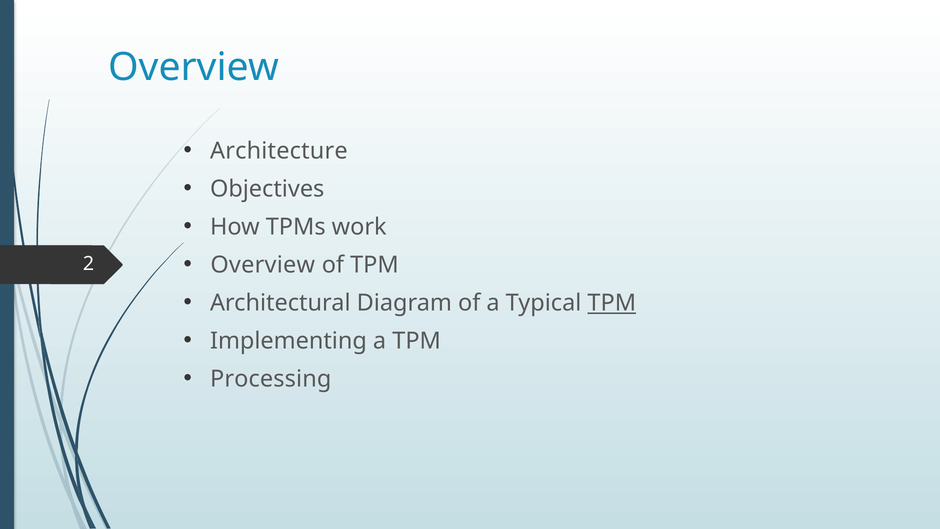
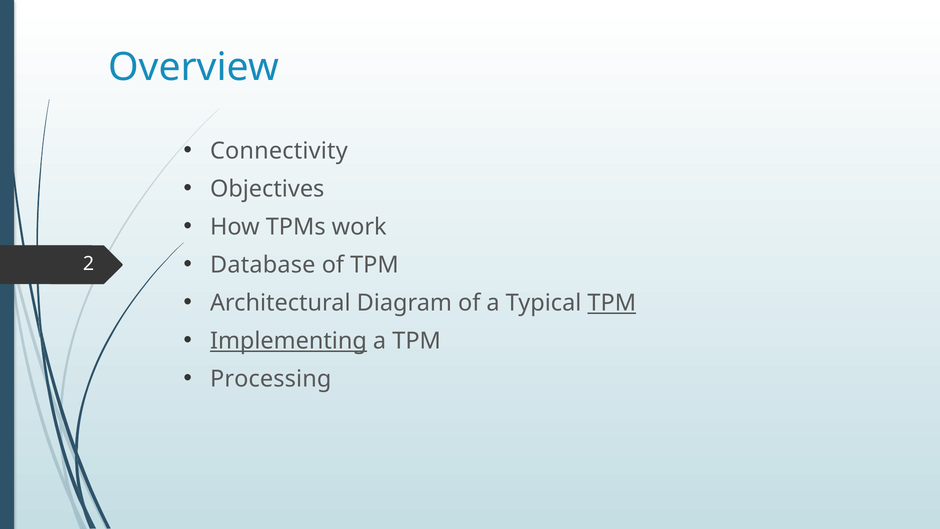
Architecture: Architecture -> Connectivity (279, 151)
Overview: Overview -> Database (263, 265)
Implementing underline: none -> present (288, 341)
